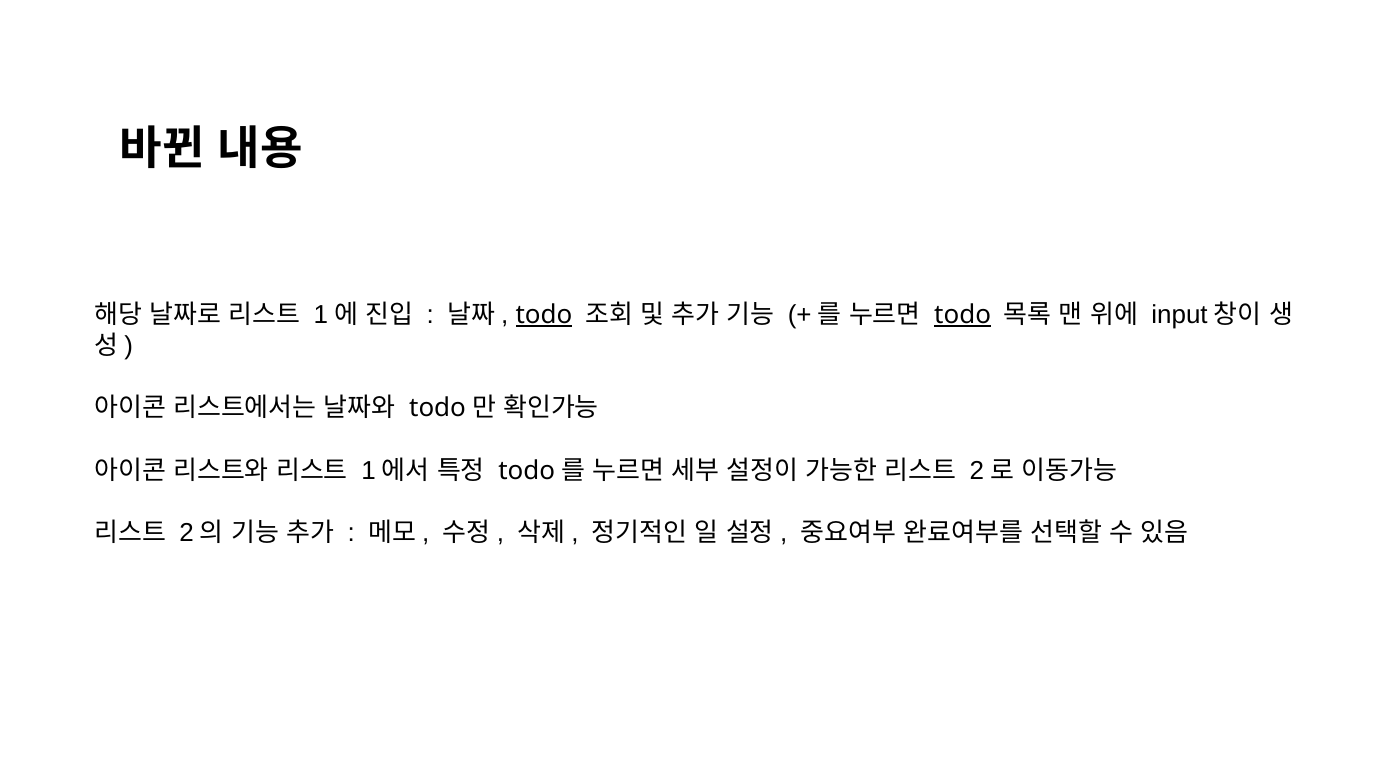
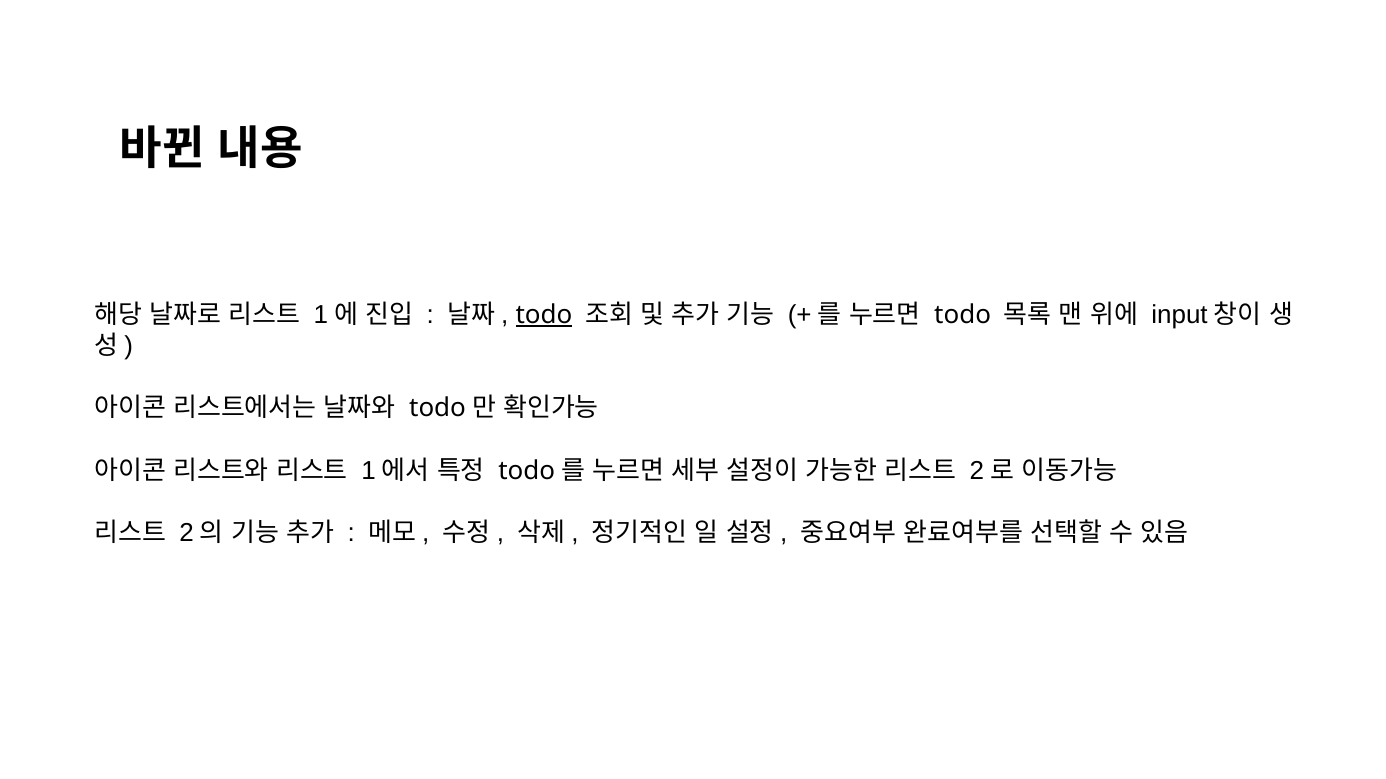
todo underline: present -> none (963, 315)
